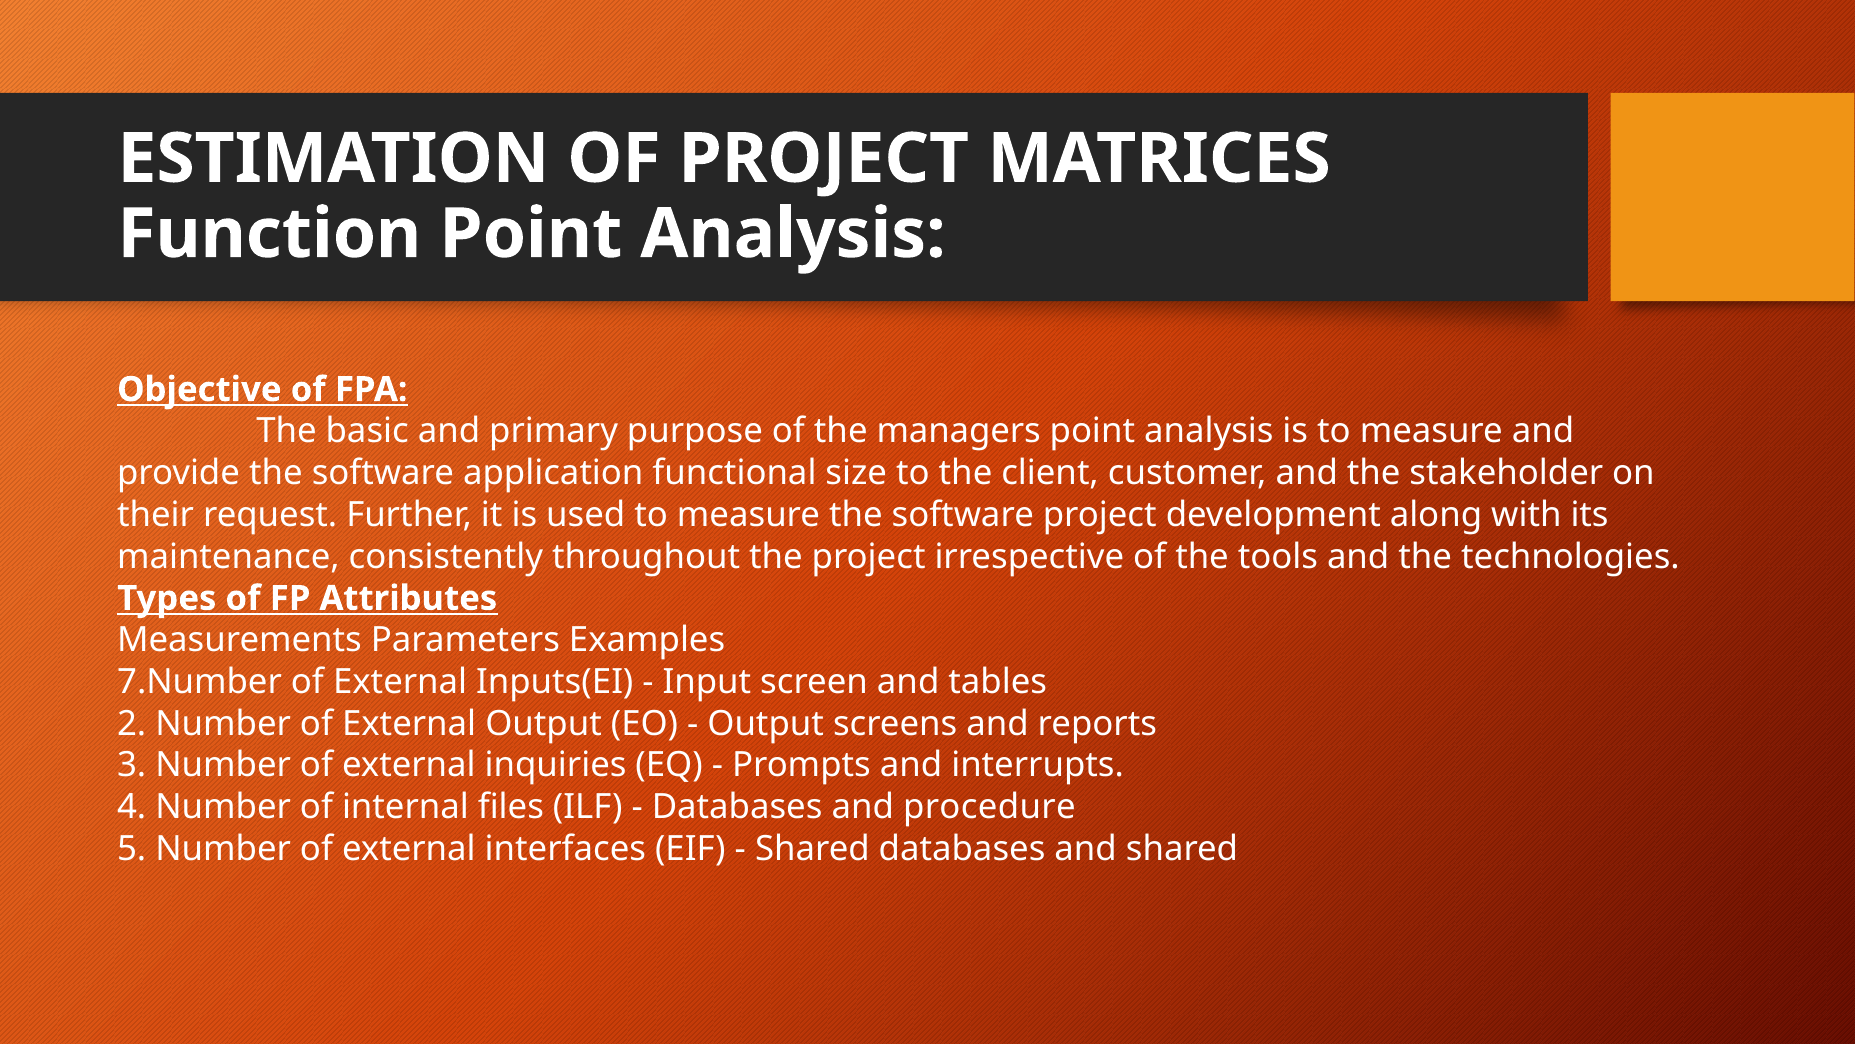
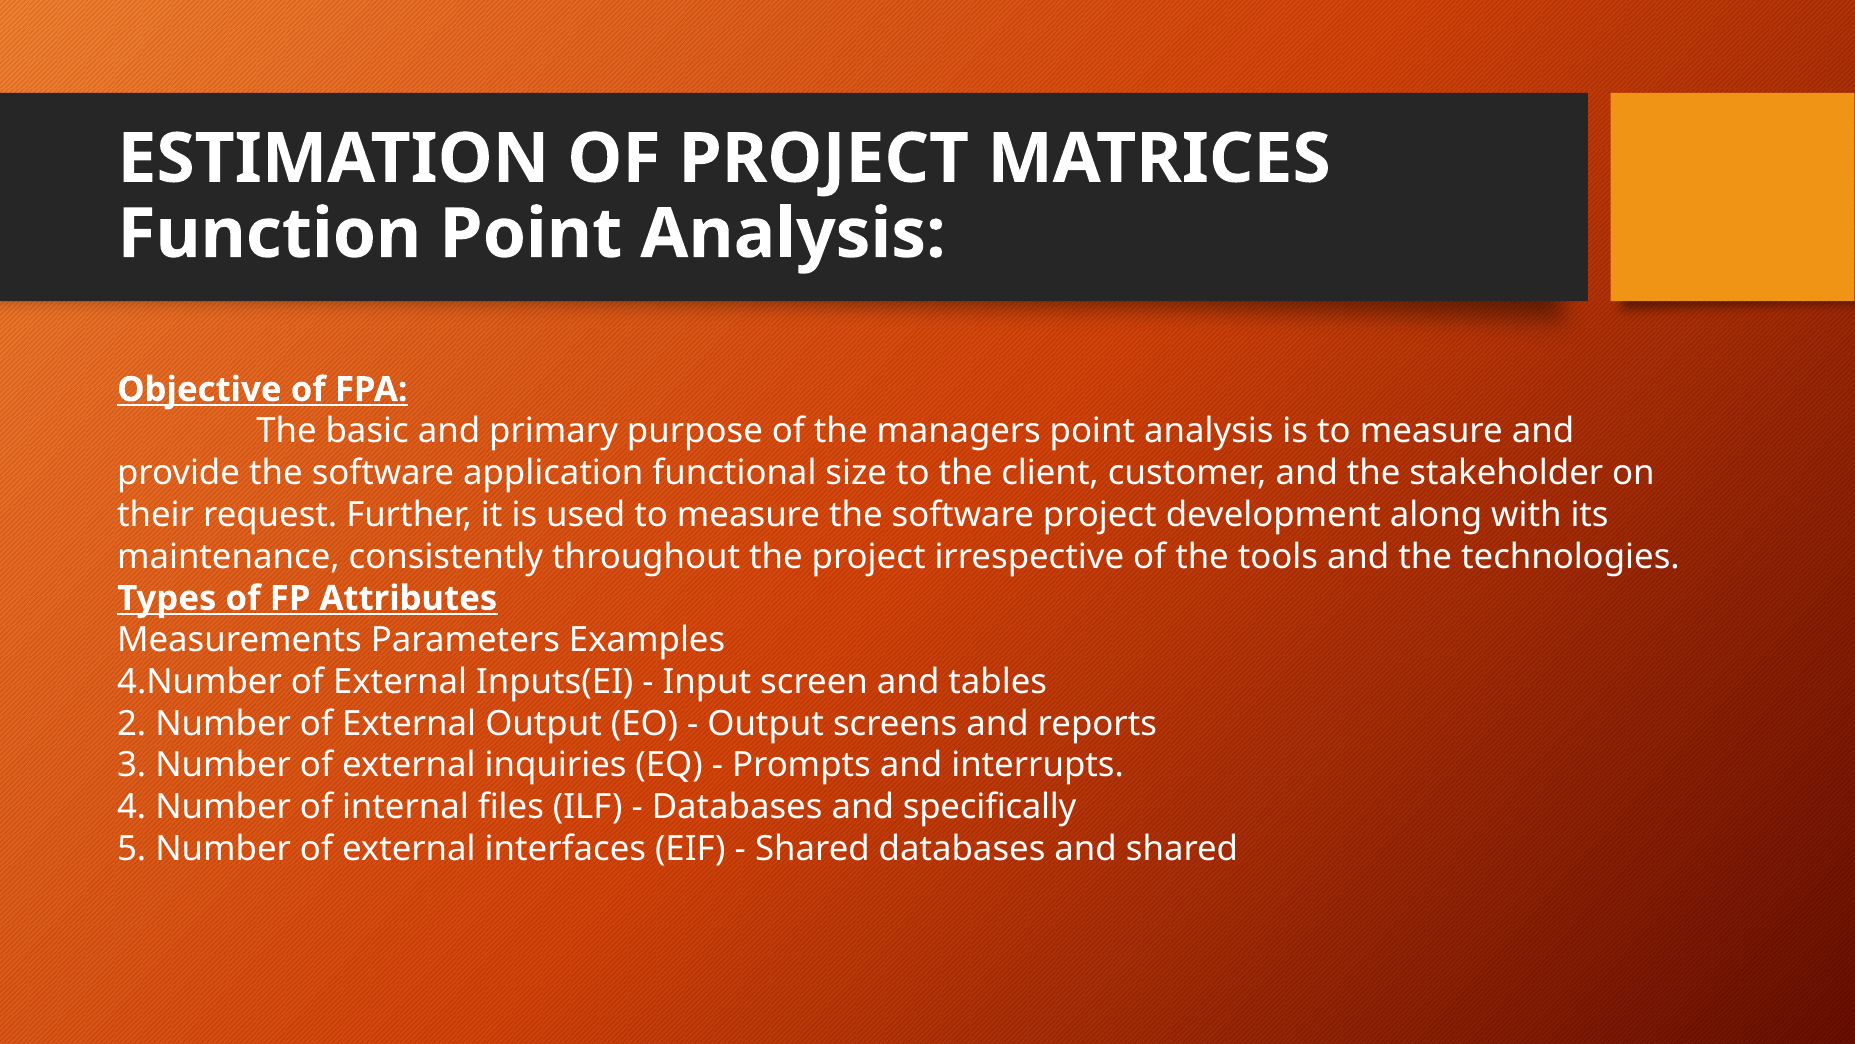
7.Number: 7.Number -> 4.Number (200, 682)
procedure: procedure -> specifically (990, 807)
